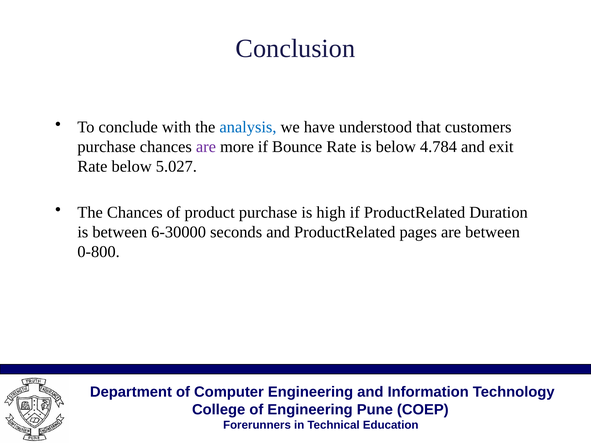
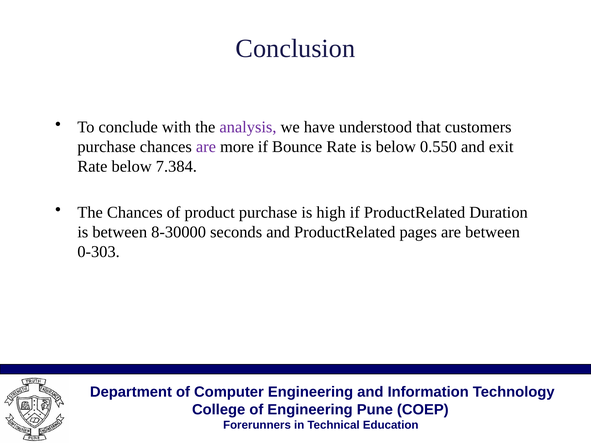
analysis colour: blue -> purple (248, 127)
4.784: 4.784 -> 0.550 (438, 147)
5.027: 5.027 -> 7.384 (176, 167)
6-30000: 6-30000 -> 8-30000 (179, 232)
0-800: 0-800 -> 0-303 (99, 252)
